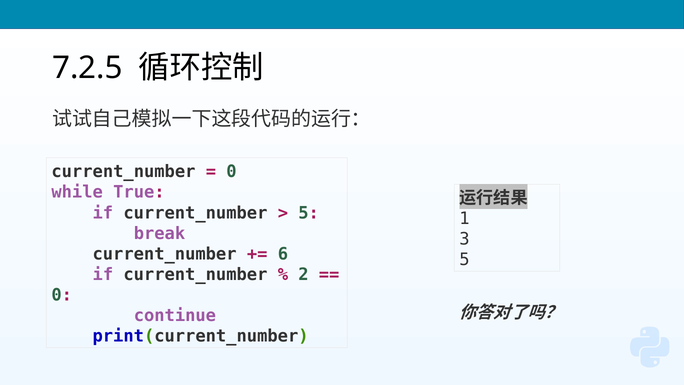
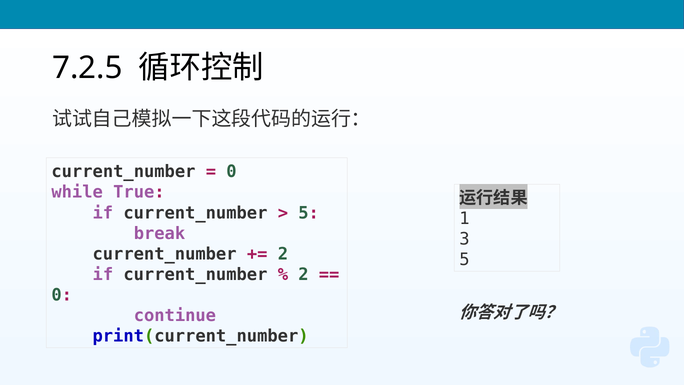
6: 6 -> 2 (283, 254)
